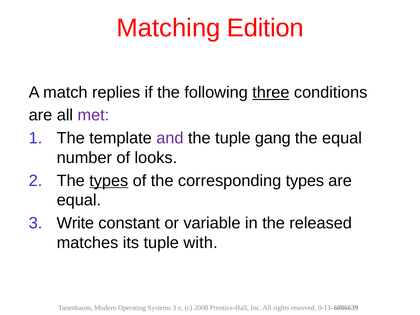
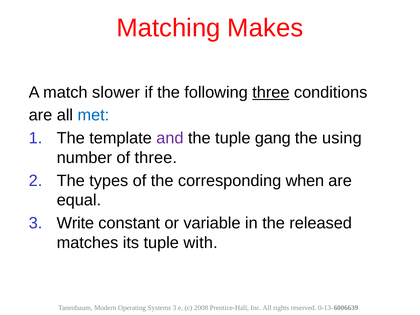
Edition: Edition -> Makes (265, 28)
replies: replies -> slower (116, 92)
met colour: purple -> blue (93, 115)
the equal: equal -> using (342, 138)
of looks: looks -> three (156, 158)
types underline: present -> none (109, 181)
corresponding types: types -> when (305, 181)
